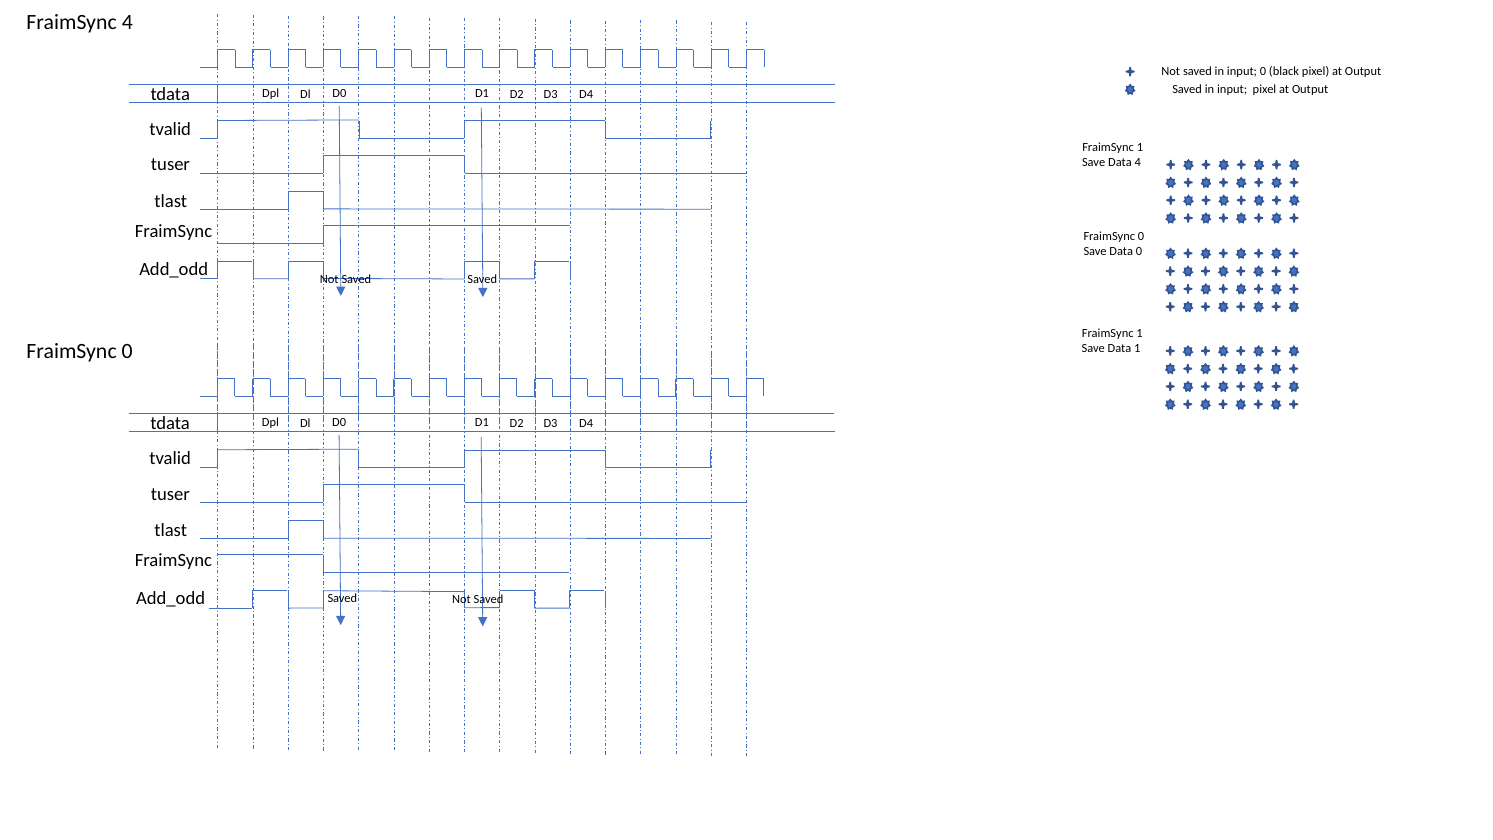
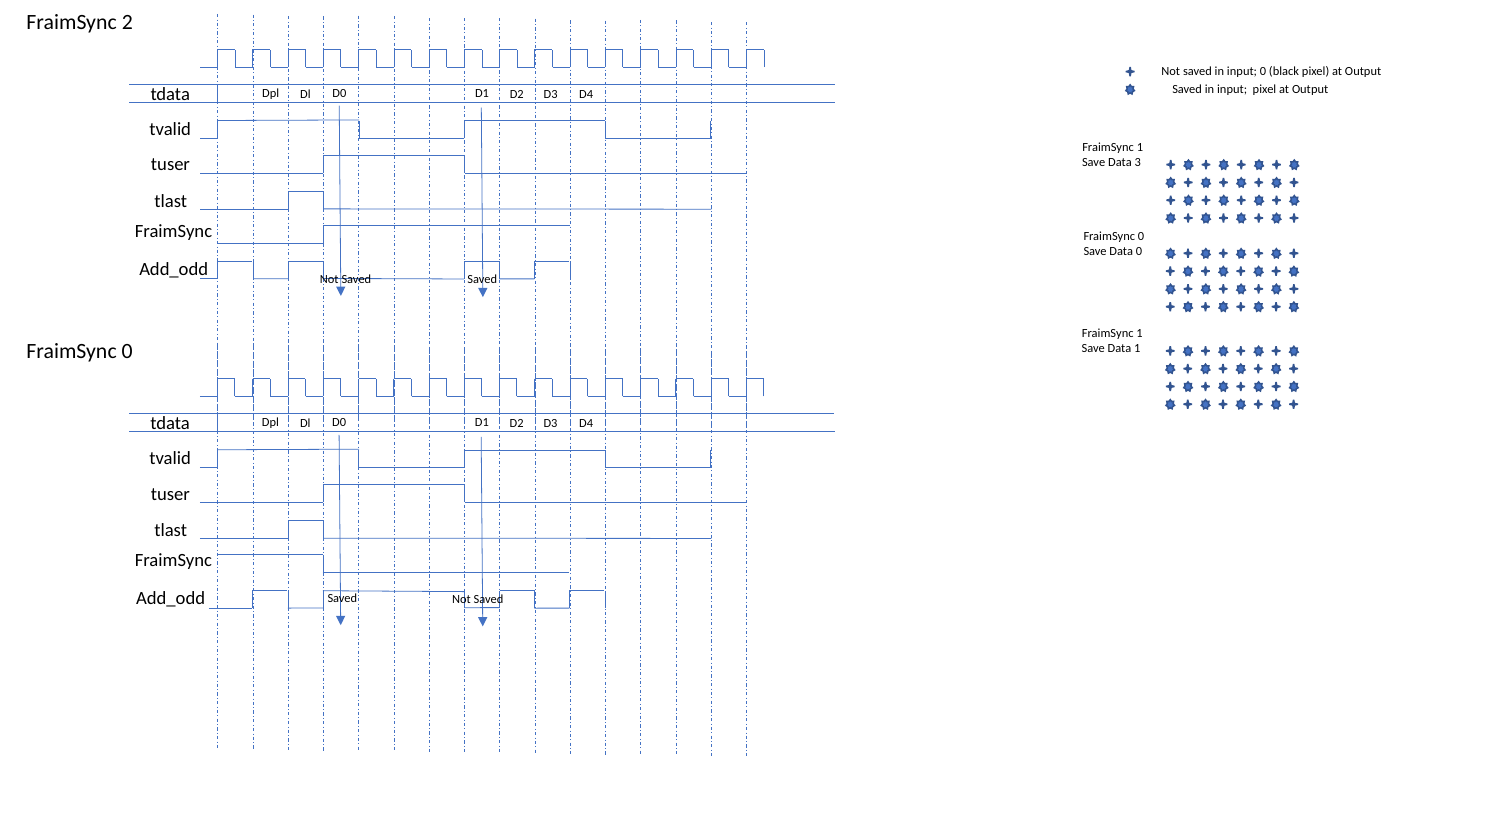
FraimSync 4: 4 -> 2 (127, 22)
Data 4: 4 -> 3 (1138, 162)
